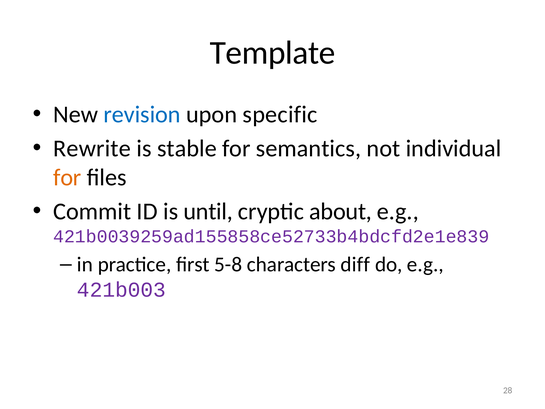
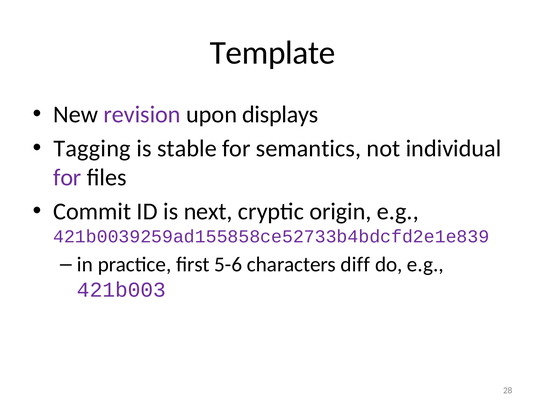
revision colour: blue -> purple (142, 114)
specific: specific -> displays (280, 114)
Rewrite: Rewrite -> Tagging (92, 148)
for colour: orange -> purple (67, 177)
until: until -> next (208, 211)
about: about -> origin (340, 211)
5-8: 5-8 -> 5-6 (228, 264)
